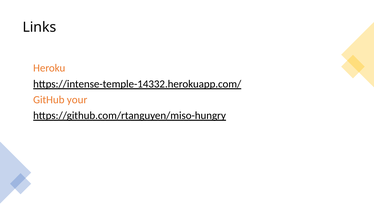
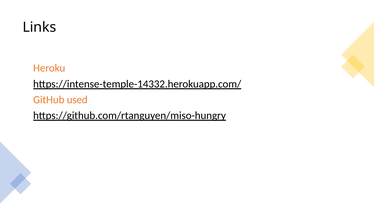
your: your -> used (77, 99)
